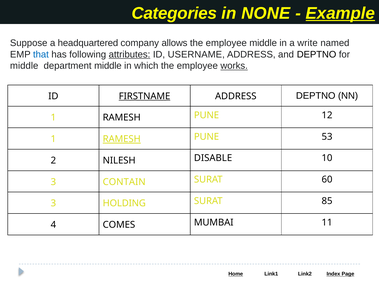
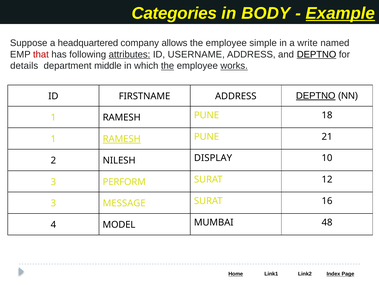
NONE: NONE -> BODY (266, 13)
employee middle: middle -> simple (263, 43)
that colour: blue -> red (41, 54)
DEPTNO underline: none -> present (317, 54)
middle: middle -> details (24, 66)
the underline: none -> present (168, 66)
FIRSTNAME underline: present -> none (145, 96)
DEPTNO underline: none -> present (316, 96)
12: 12 -> 18 (327, 115)
53: 53 -> 21 (327, 136)
DISABLE: DISABLE -> DISPLAY (213, 158)
CONTAIN: CONTAIN -> PERFORM (124, 181)
60: 60 -> 12 (327, 179)
HOLDING: HOLDING -> MESSAGE (124, 203)
85: 85 -> 16 (327, 200)
COMES: COMES -> MODEL (119, 224)
11: 11 -> 48 (327, 222)
